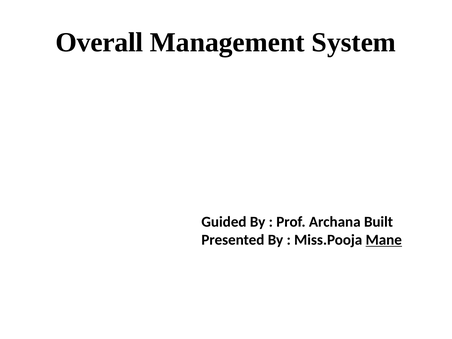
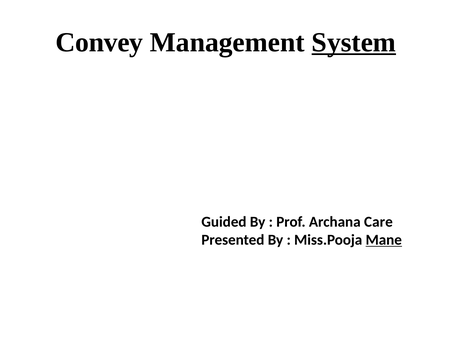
Overall: Overall -> Convey (99, 42)
System underline: none -> present (354, 42)
Built: Built -> Care (378, 222)
